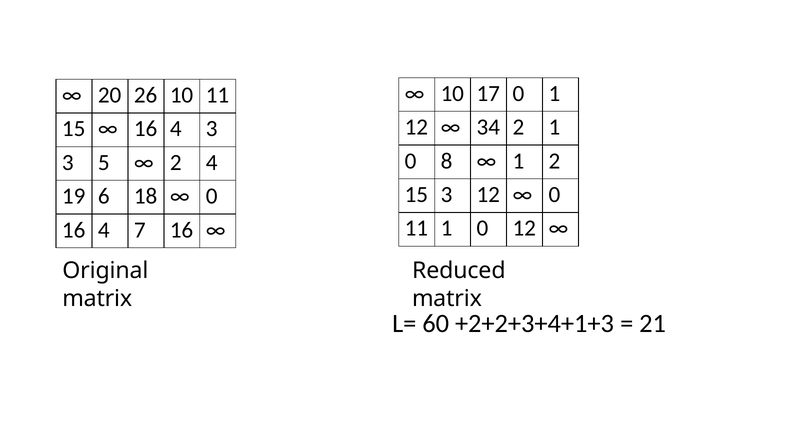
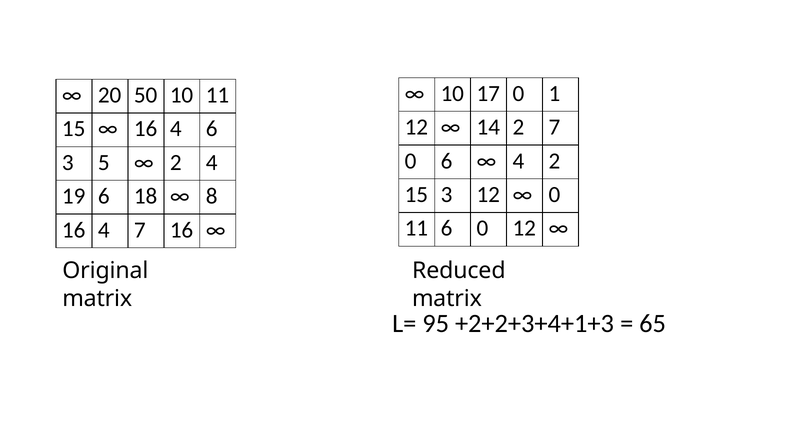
26: 26 -> 50 (146, 95)
34: 34 -> 14 (488, 127)
2 1: 1 -> 7 (554, 127)
4 3: 3 -> 6 (212, 129)
0 8: 8 -> 6 (446, 161)
1: 1 -> 4 (518, 161)
0: 0 -> 8 (212, 196)
11 1: 1 -> 6 (446, 228)
60: 60 -> 95 (436, 324)
21: 21 -> 65 (653, 324)
